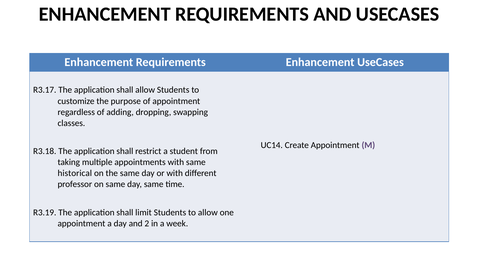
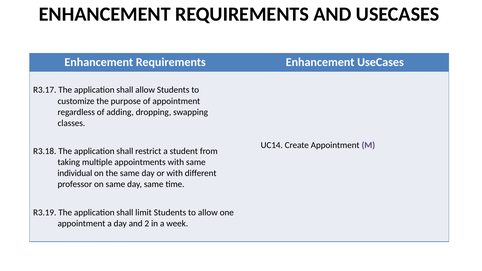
historical: historical -> individual (75, 173)
